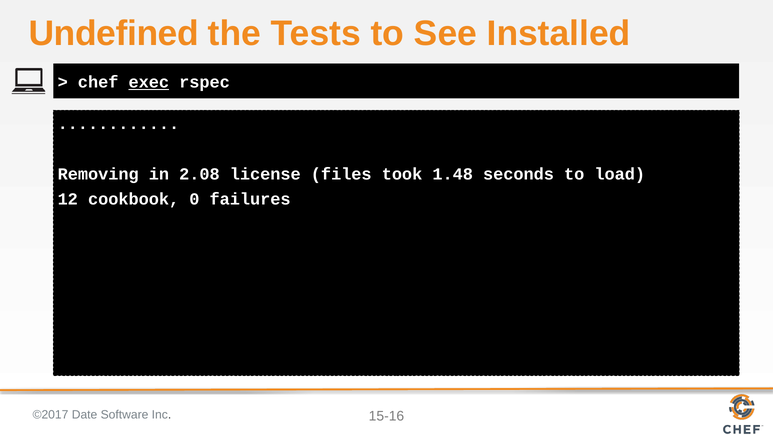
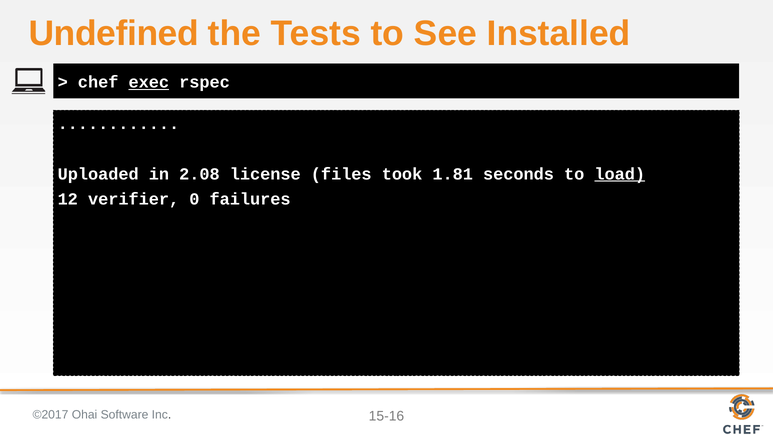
Removing: Removing -> Uploaded (98, 174)
1.48: 1.48 -> 1.81 (453, 174)
load underline: none -> present (620, 174)
cookbook: cookbook -> verifier (134, 199)
Date: Date -> Ohai (85, 415)
